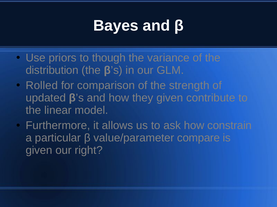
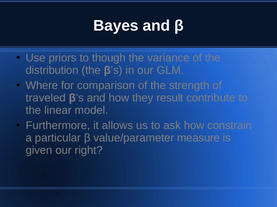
Rolled: Rolled -> Where (42, 86)
updated: updated -> traveled (46, 98)
they given: given -> result (170, 98)
compare: compare -> measure (199, 138)
